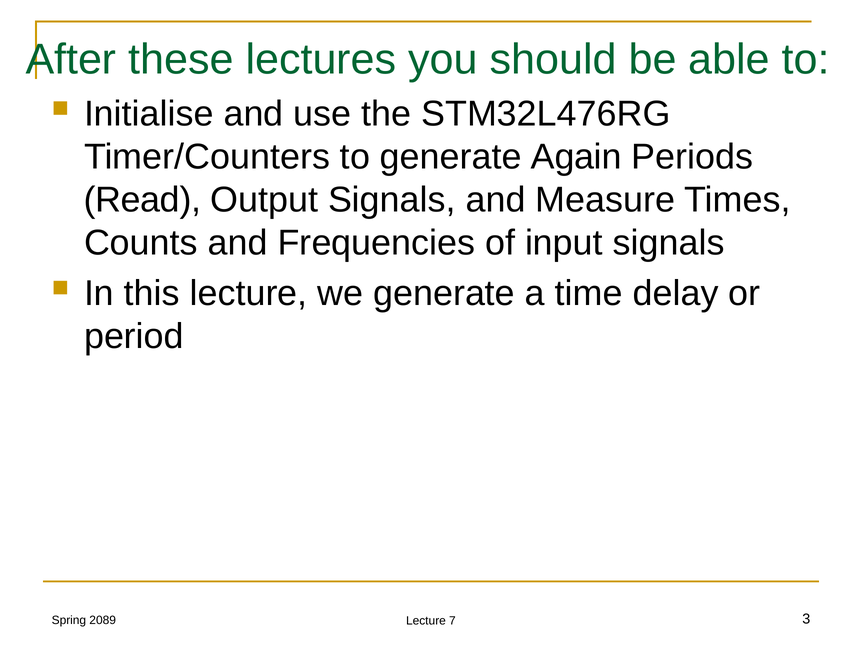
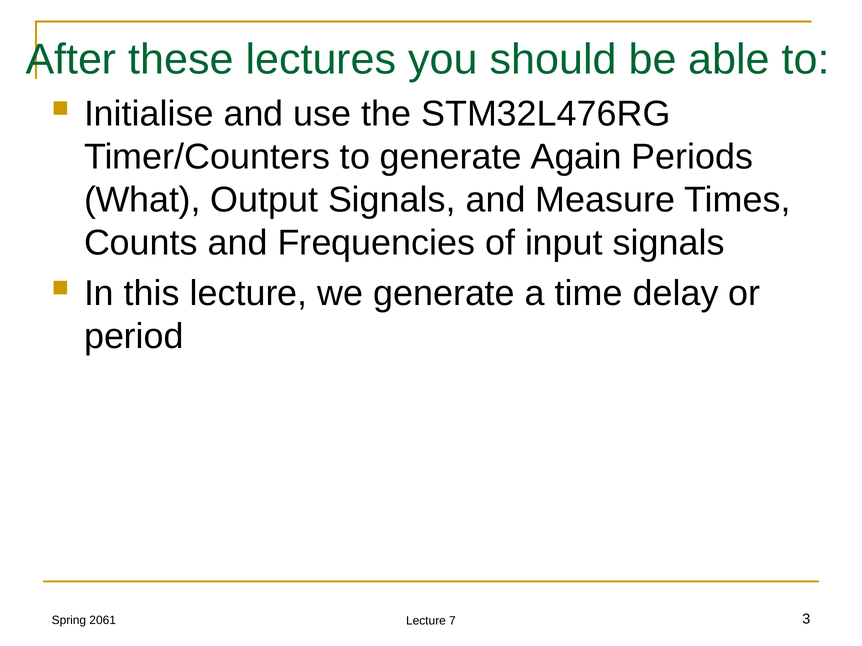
Read: Read -> What (142, 200)
2089: 2089 -> 2061 (103, 621)
